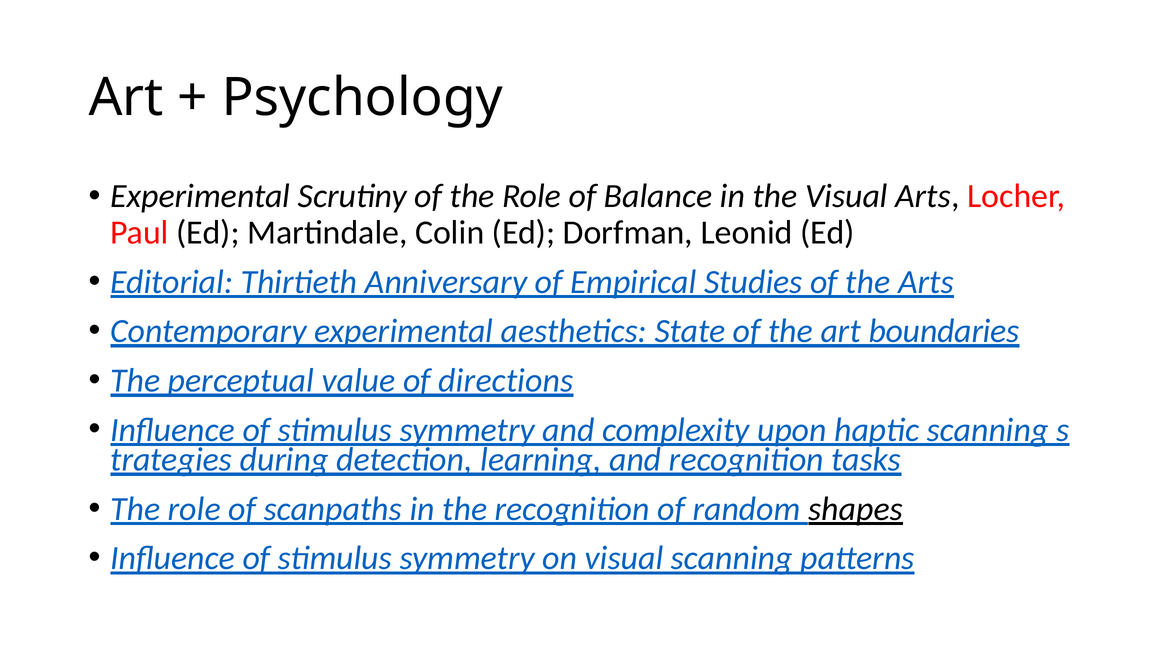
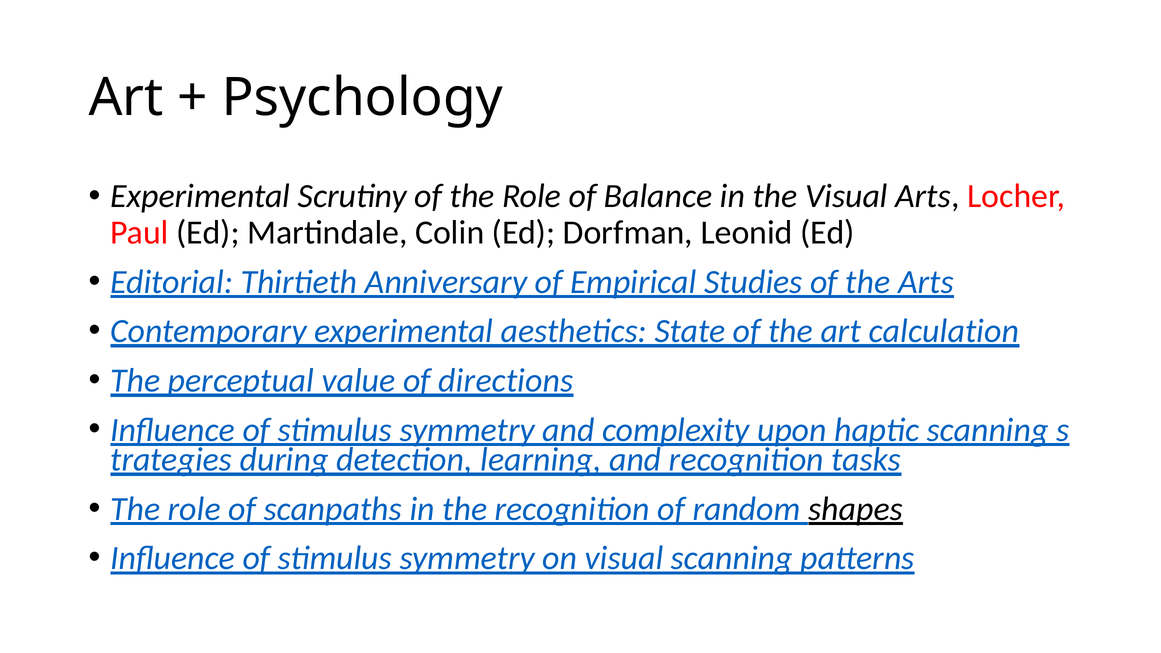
boundaries: boundaries -> calculation (944, 331)
